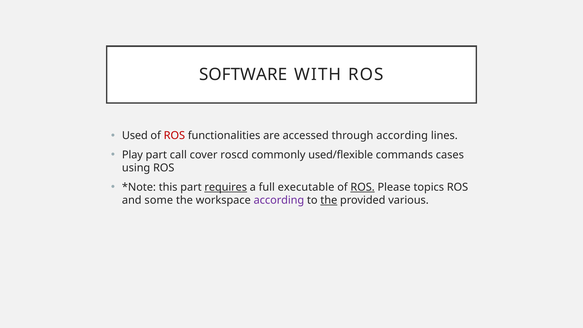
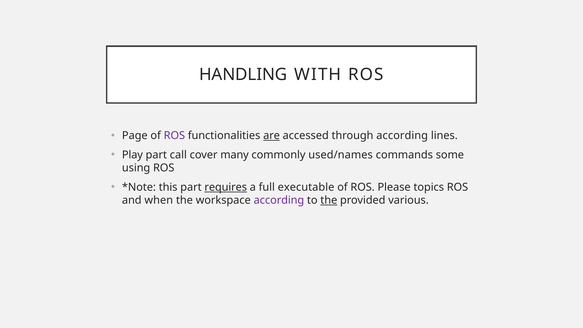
SOFTWARE: SOFTWARE -> HANDLING (243, 74)
Used: Used -> Page (135, 136)
ROS colour: red -> purple (174, 136)
are underline: none -> present (272, 136)
roscd: roscd -> many (235, 155)
used/flexible: used/flexible -> used/names (341, 155)
cases: cases -> some (450, 155)
ROS underline: present -> none (363, 187)
some: some -> when (159, 200)
